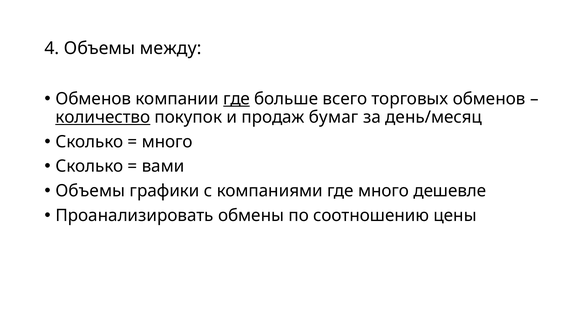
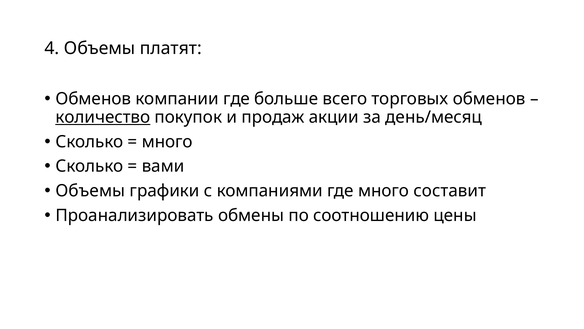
между: между -> платят (171, 48)
где underline: present -> none (236, 99)
бумаг: бумаг -> акции (334, 117)
дешевле: дешевле -> составит (450, 191)
